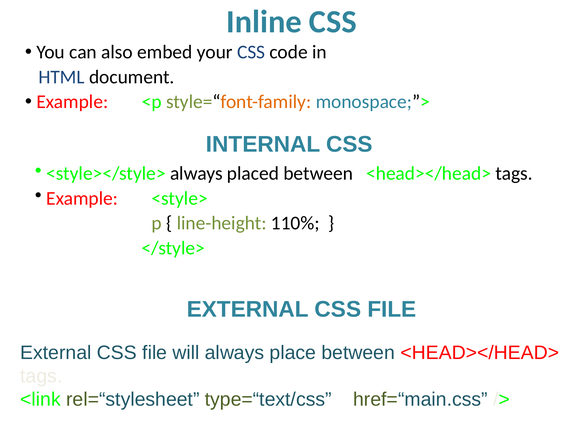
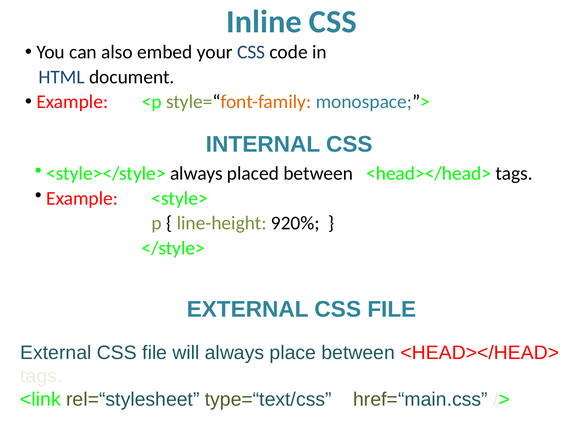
110%: 110% -> 920% (295, 223)
